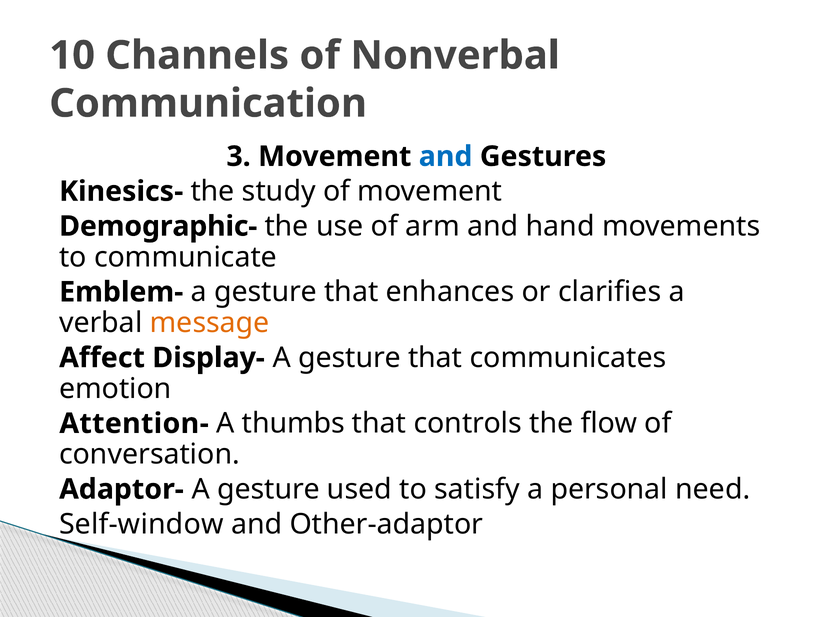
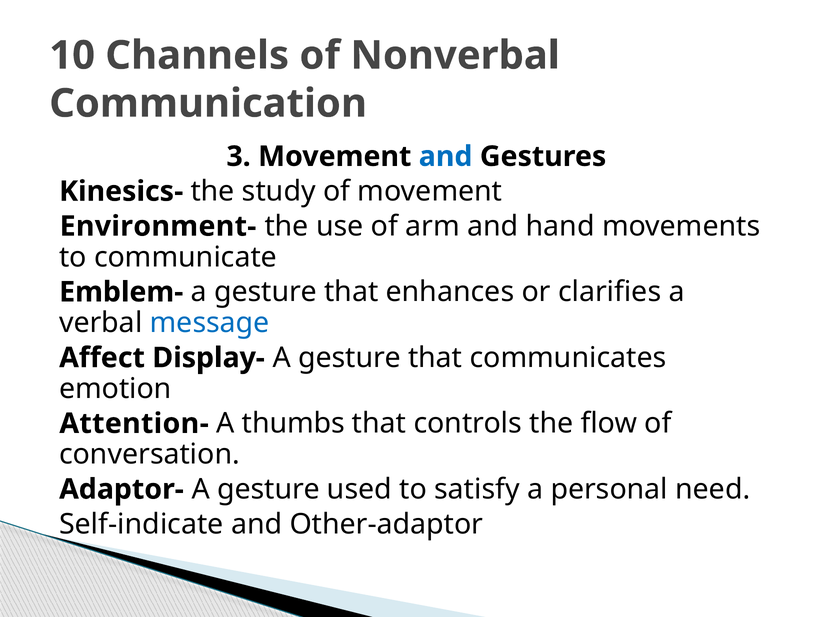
Demographic-: Demographic- -> Environment- (158, 226)
message colour: orange -> blue (210, 323)
Self-window: Self-window -> Self-indicate (141, 524)
